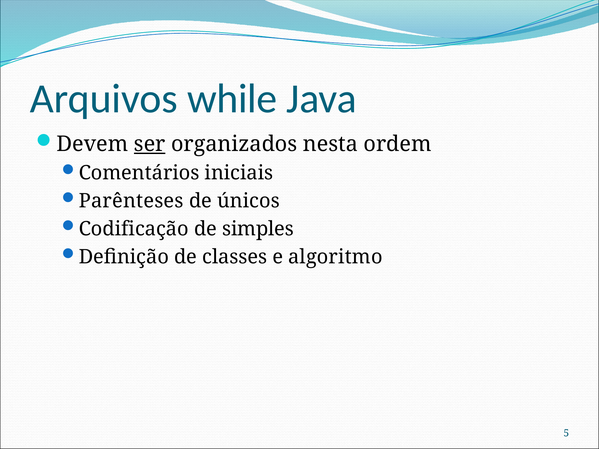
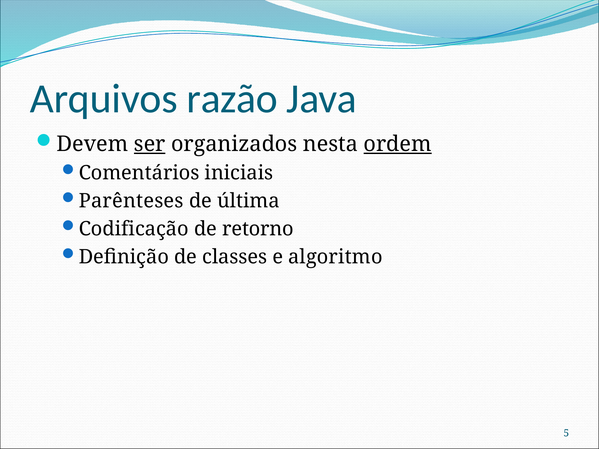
while: while -> razão (232, 99)
ordem underline: none -> present (398, 144)
únicos: únicos -> última (248, 201)
simples: simples -> retorno (258, 229)
